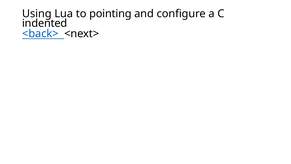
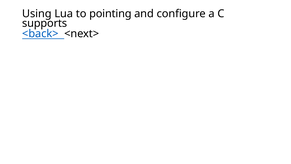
indented: indented -> supports (45, 23)
